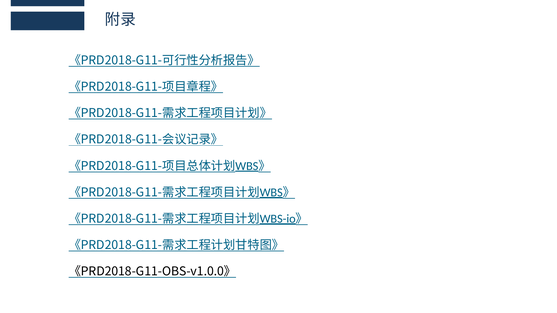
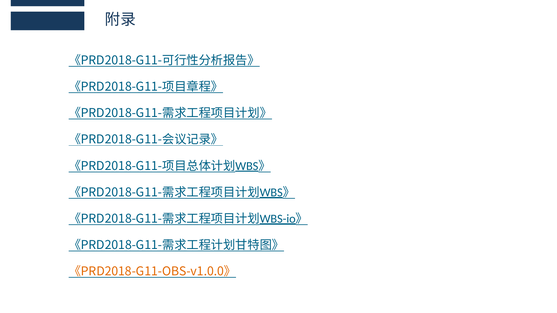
《PRD2018-G11-OBS-v1.0.0》 colour: black -> orange (152, 272)
